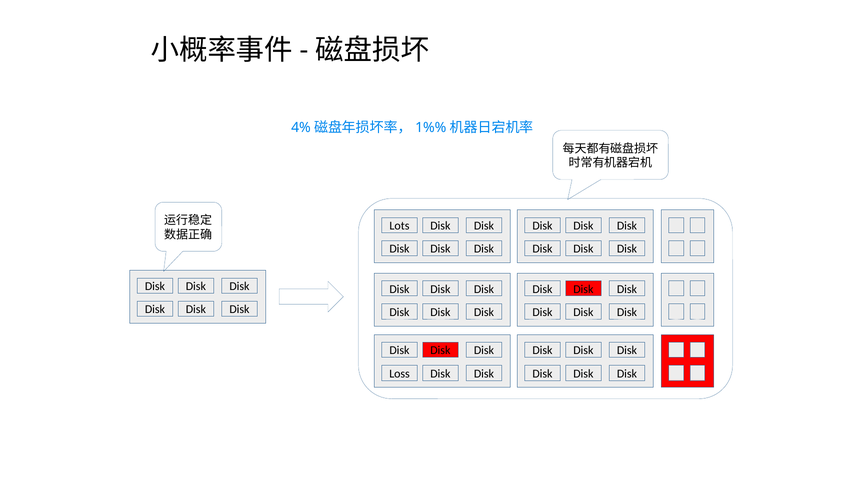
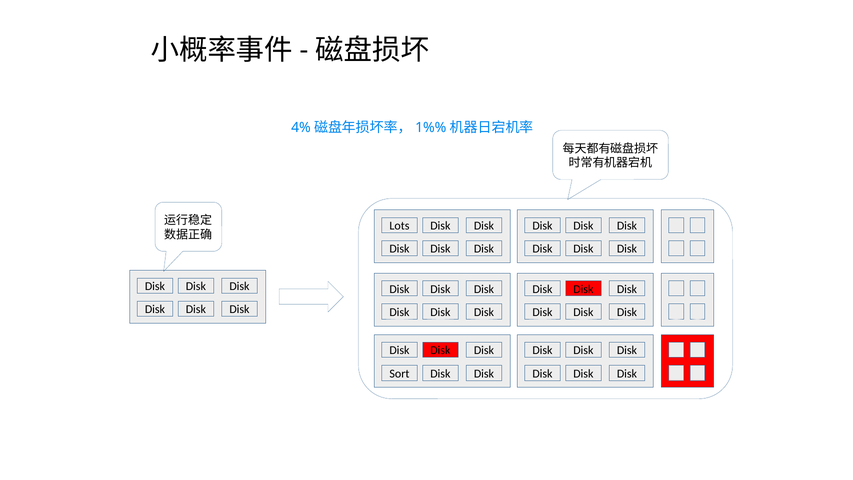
Loss: Loss -> Sort (399, 374)
